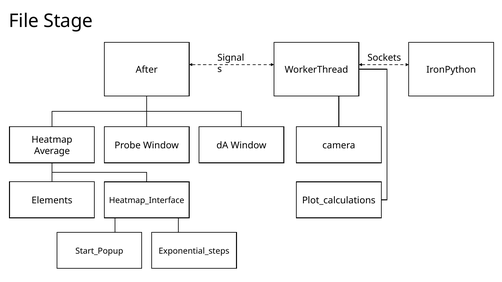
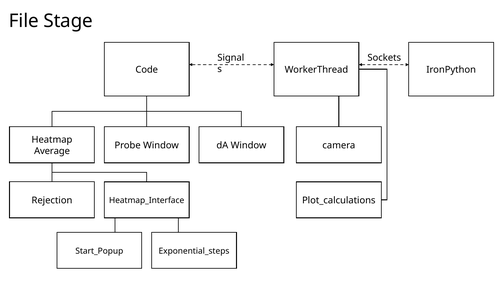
After: After -> Code (147, 70)
Elements: Elements -> Rejection (52, 201)
